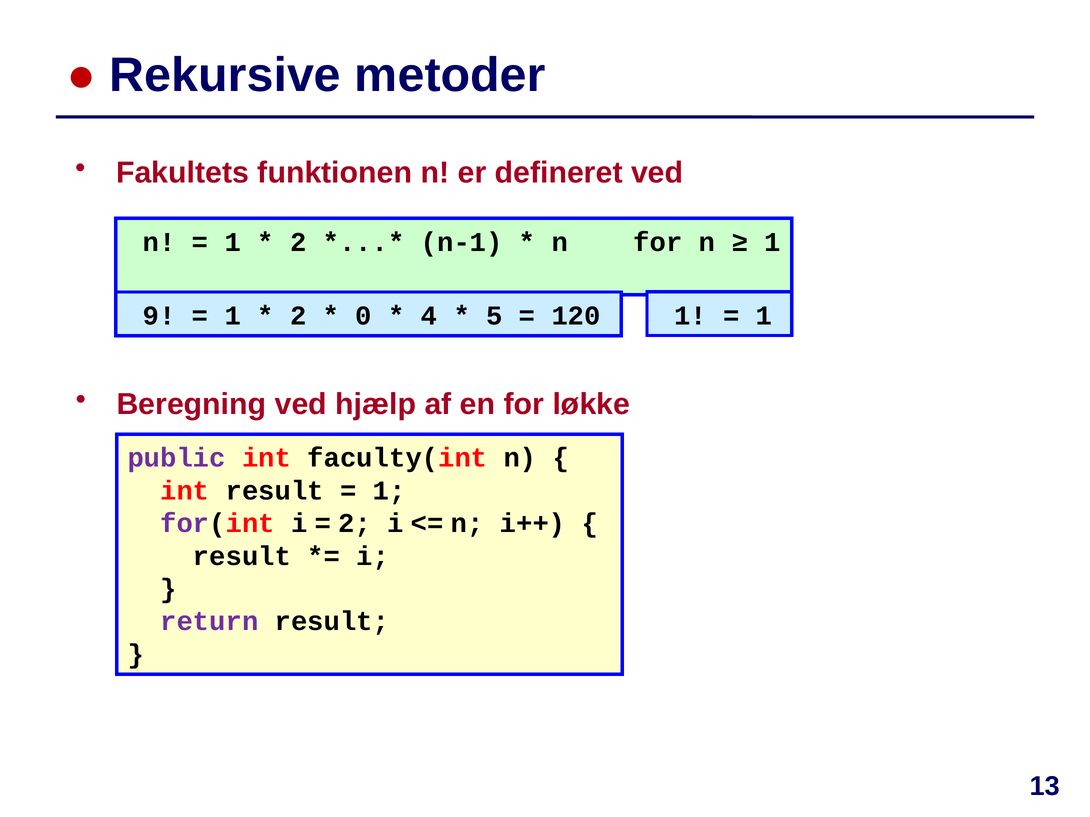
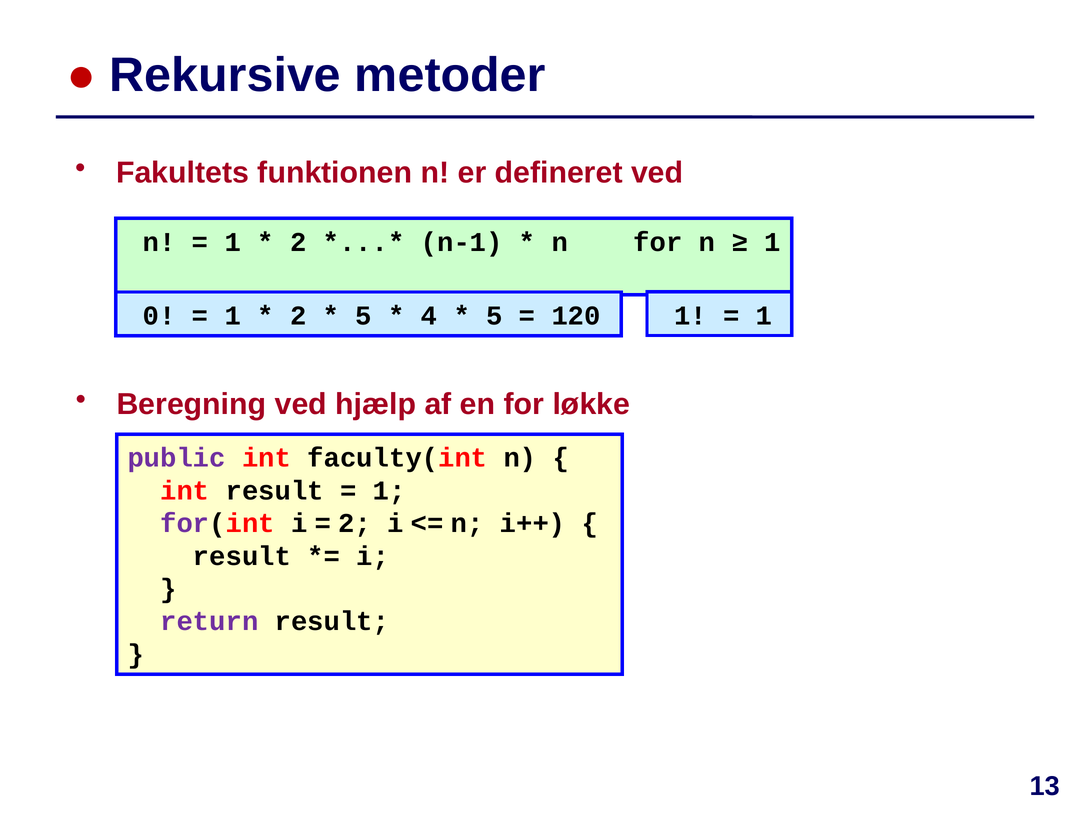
9: 9 -> 0 (159, 316)
0: 0 -> 5 (364, 316)
